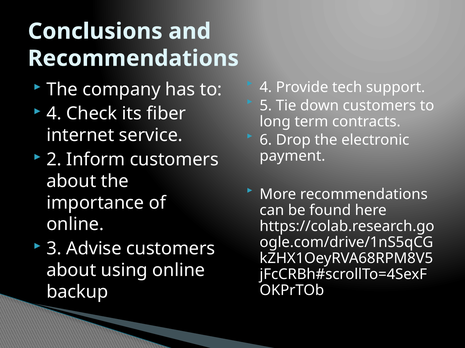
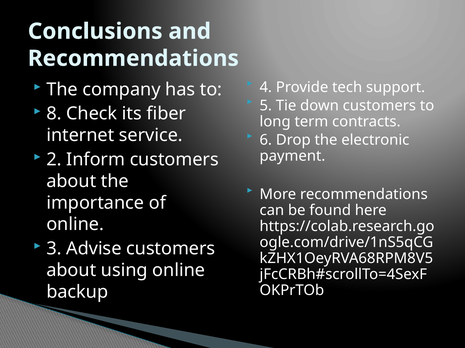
4: 4 -> 8 (54, 114)
